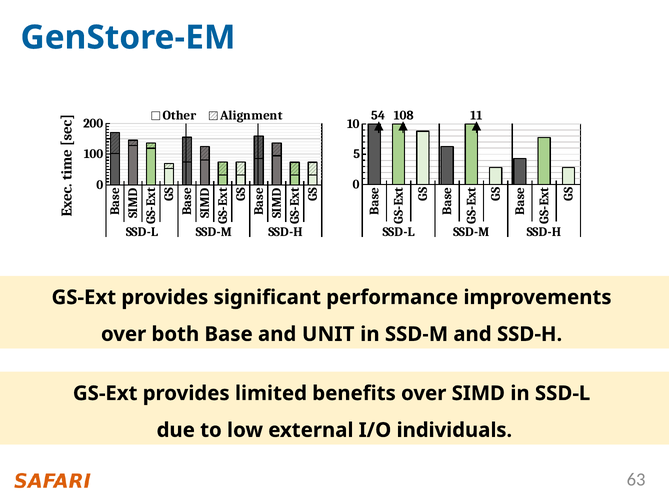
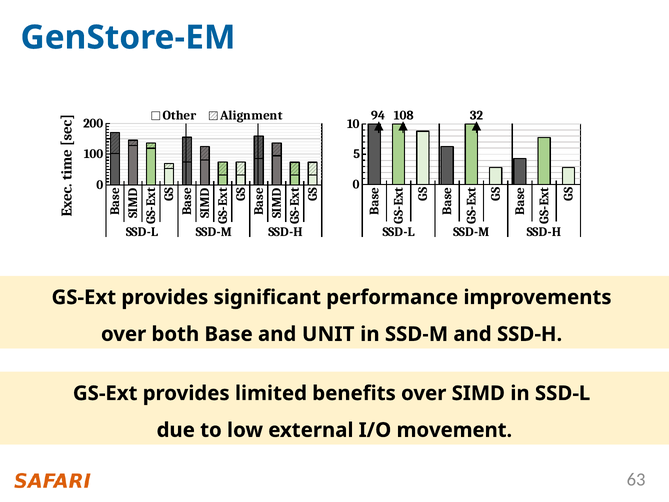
54: 54 -> 94 (378, 115)
11: 11 -> 32 (476, 115)
individuals: individuals -> movement (454, 430)
